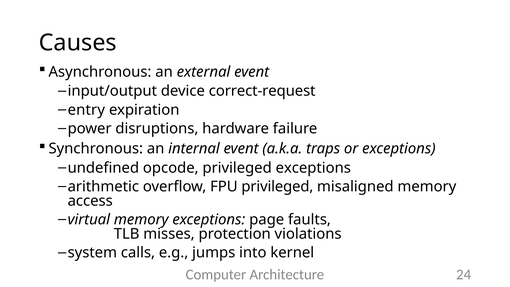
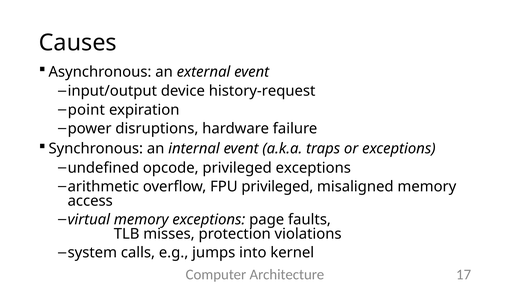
correct-request: correct-request -> history-request (262, 91)
entry: entry -> point (86, 110)
24: 24 -> 17 (464, 274)
